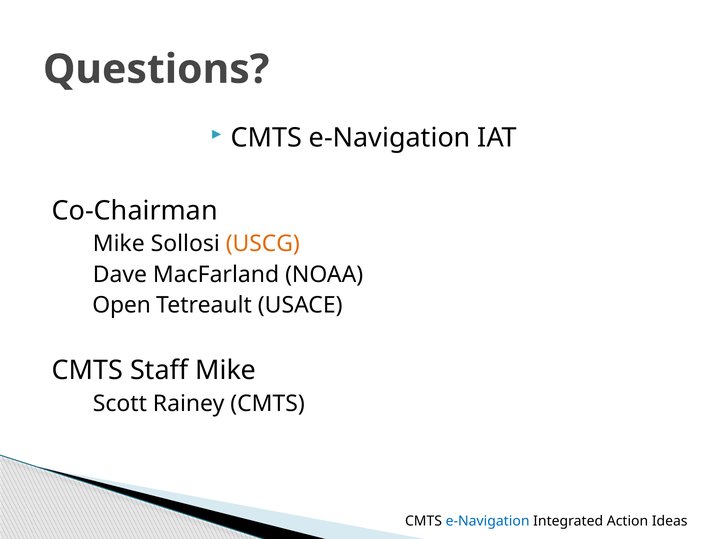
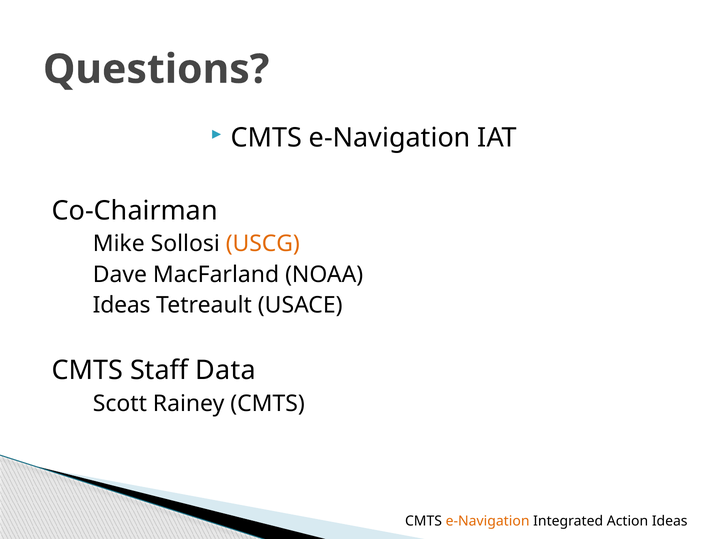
Open: Open -> Ideas (122, 306)
Staff Mike: Mike -> Data (226, 371)
e-Navigation colour: blue -> orange (488, 522)
